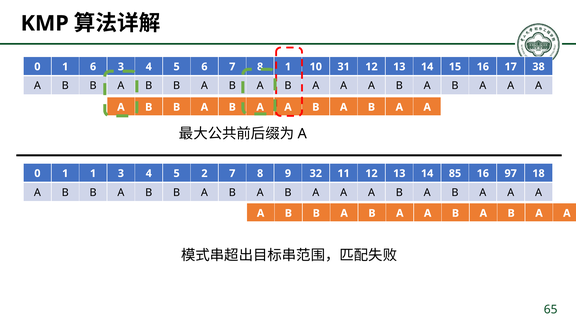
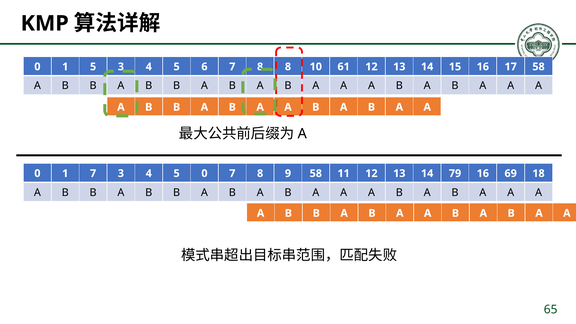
1 6: 6 -> 5 (93, 67)
1: 1 -> 8 (288, 67)
31: 31 -> 61 (344, 67)
17 38: 38 -> 58 (539, 67)
1 1: 1 -> 7 (93, 173)
5 2: 2 -> 0 (204, 173)
9 32: 32 -> 58 (316, 173)
85: 85 -> 79 (455, 173)
97: 97 -> 69 (511, 173)
